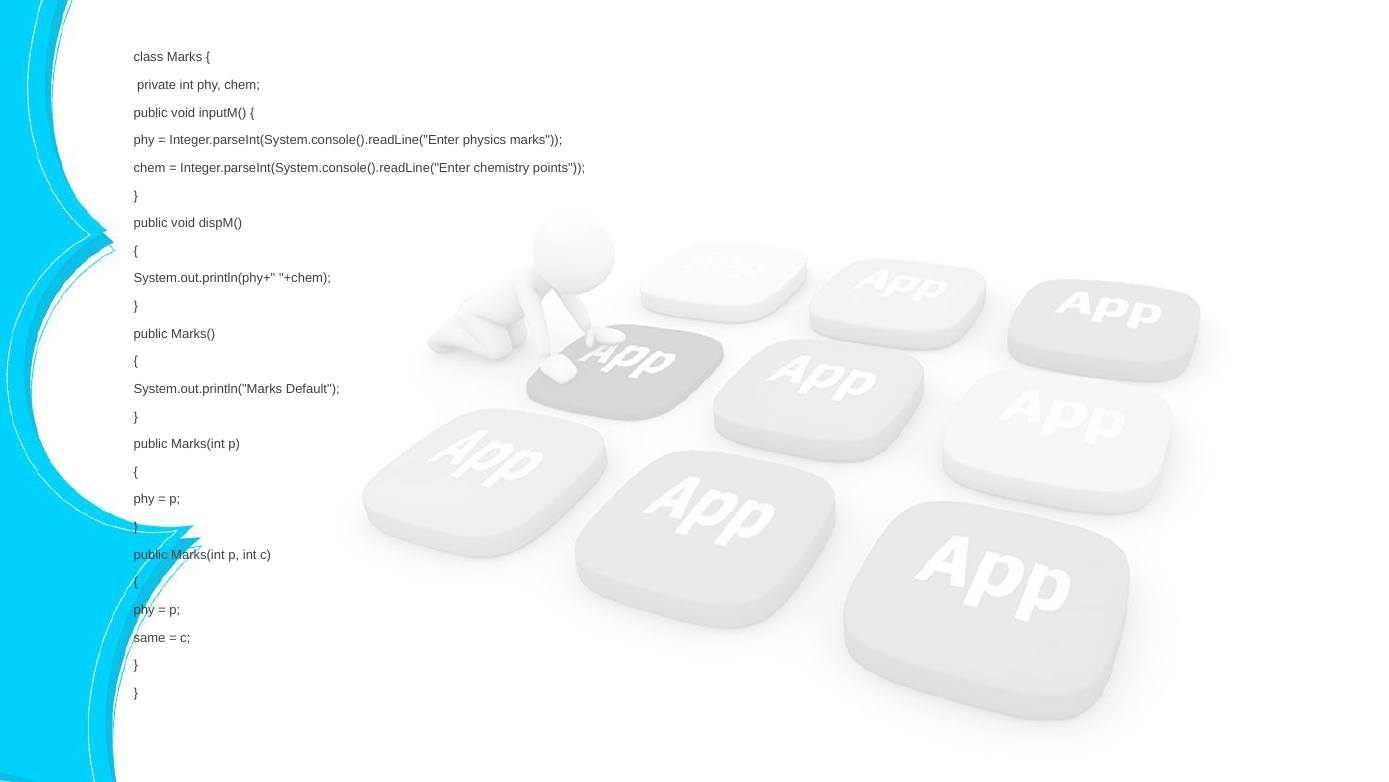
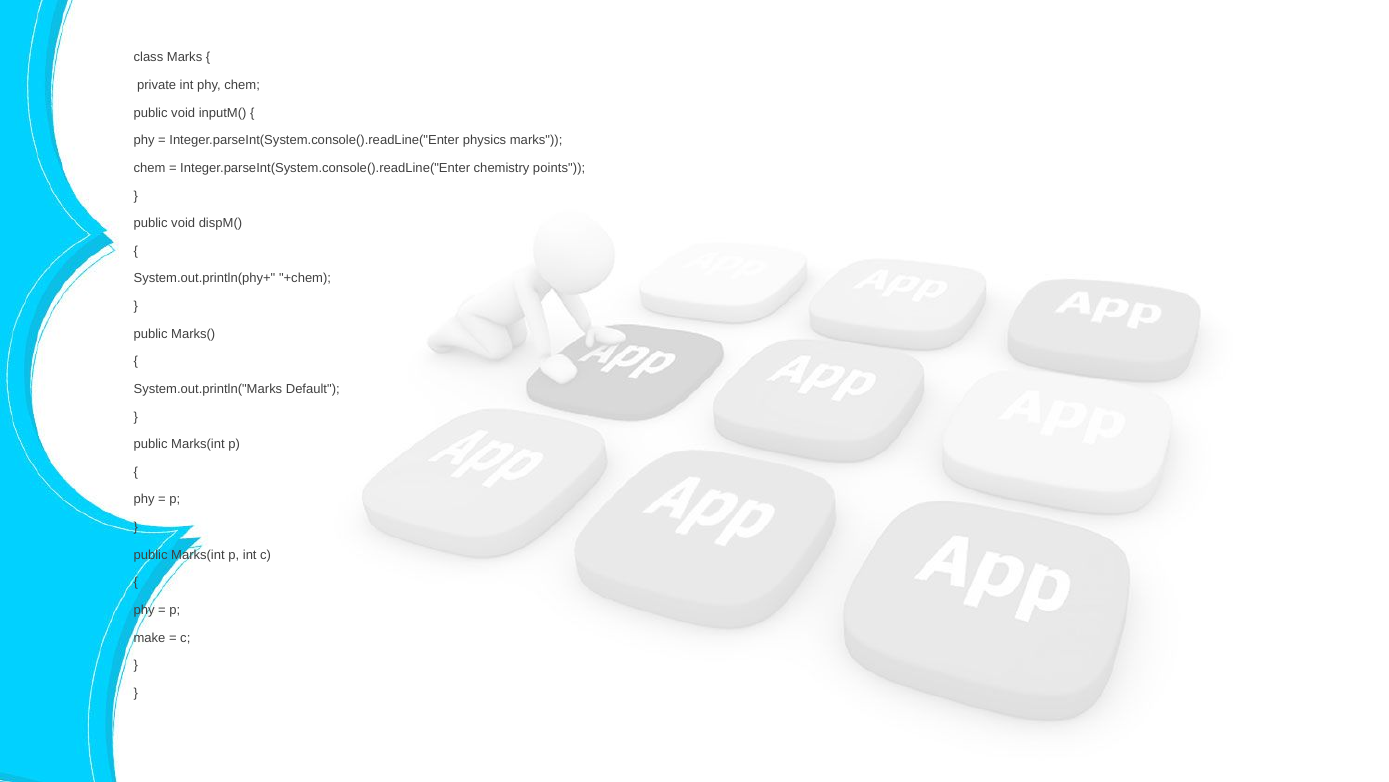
same: same -> make (150, 637)
